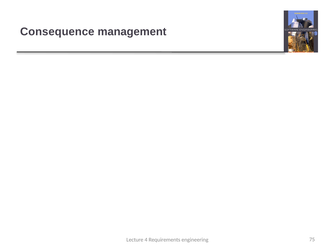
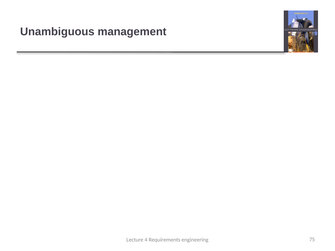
Consequence: Consequence -> Unambiguous (57, 32)
